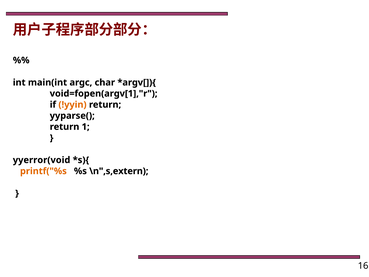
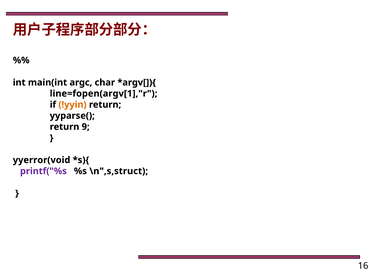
void=fopen(argv[1],"r: void=fopen(argv[1],"r -> line=fopen(argv[1],"r (104, 93)
1: 1 -> 9 (86, 127)
printf("%s colour: orange -> purple (43, 171)
\n",s,extern: \n",s,extern -> \n",s,struct (119, 171)
